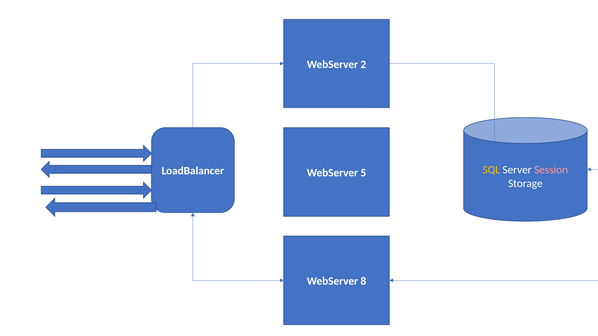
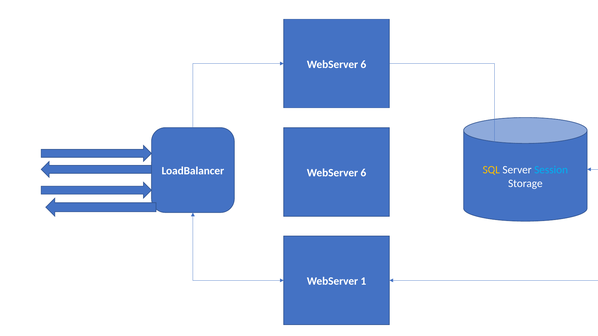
2: 2 -> 6 (363, 64)
Session colour: pink -> light blue (551, 170)
5: 5 -> 6 (363, 173)
8: 8 -> 1 (363, 281)
